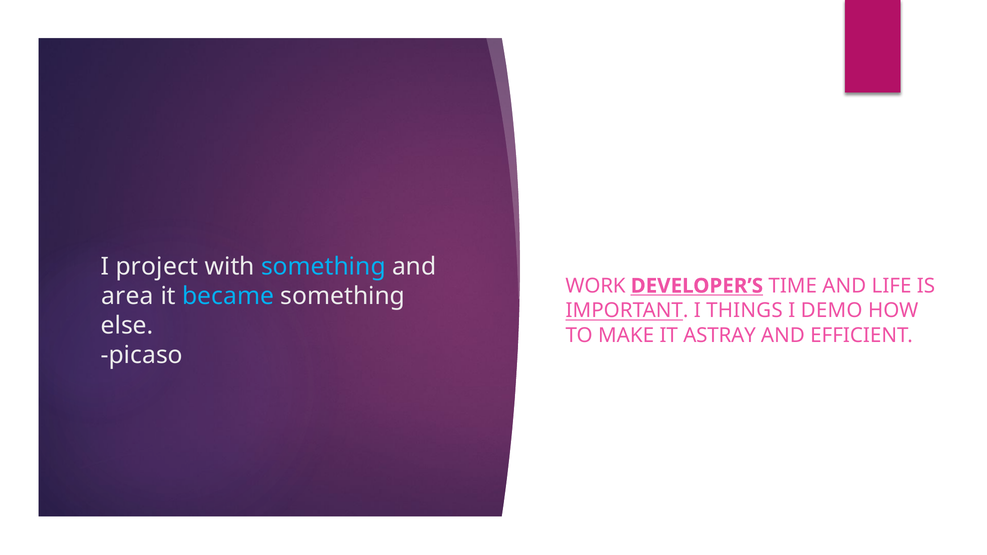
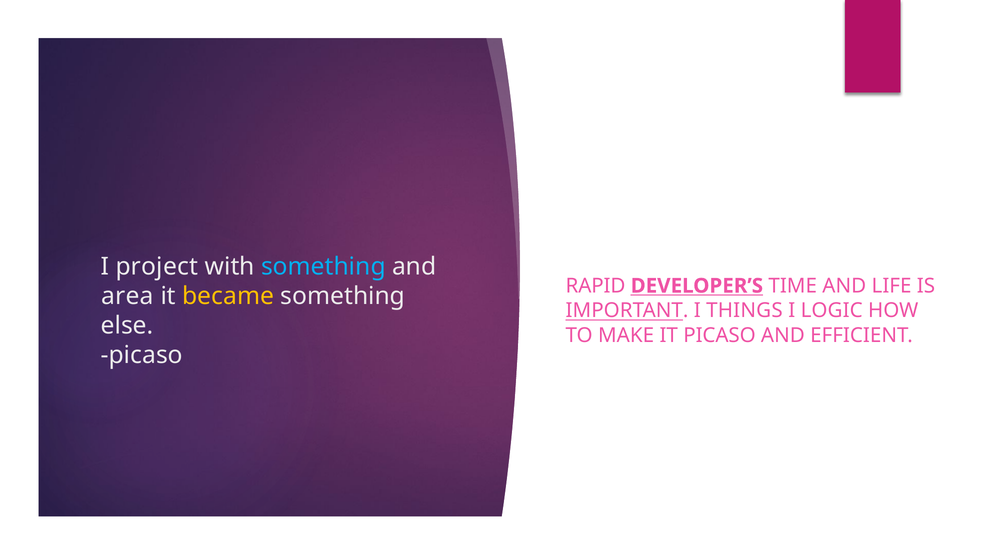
WORK: WORK -> RAPID (596, 286)
became colour: light blue -> yellow (228, 296)
DEMO: DEMO -> LOGIC (832, 311)
IT ASTRAY: ASTRAY -> PICASO (719, 335)
